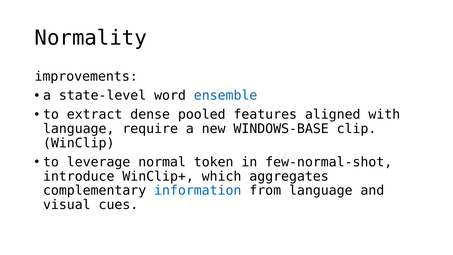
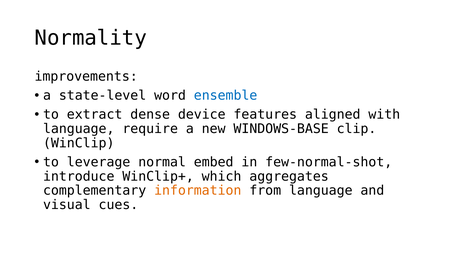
pooled: pooled -> device (202, 114)
token: token -> embed (214, 162)
information colour: blue -> orange (198, 190)
